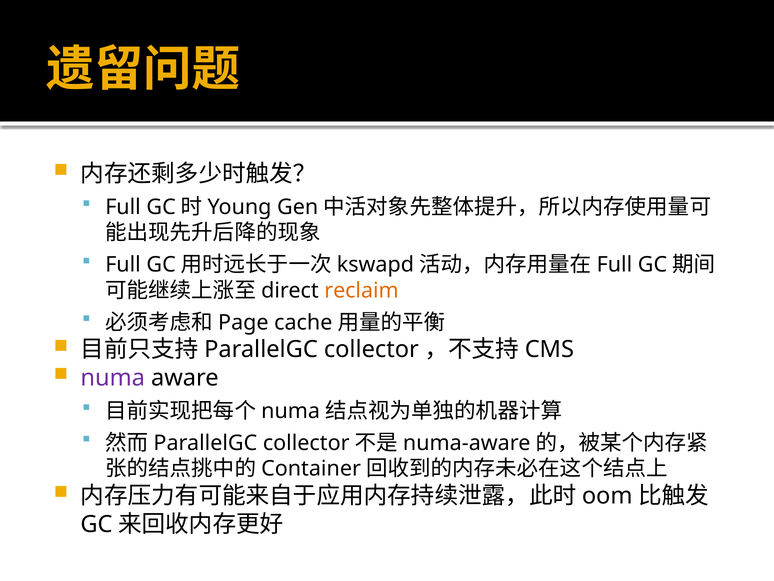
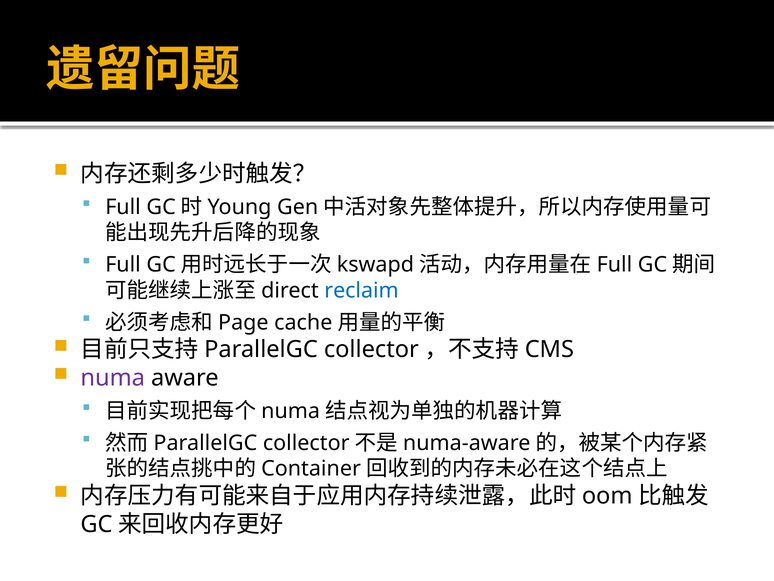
reclaim colour: orange -> blue (361, 290)
